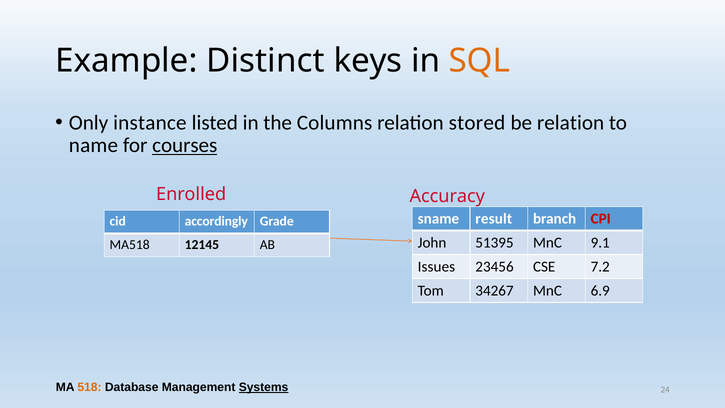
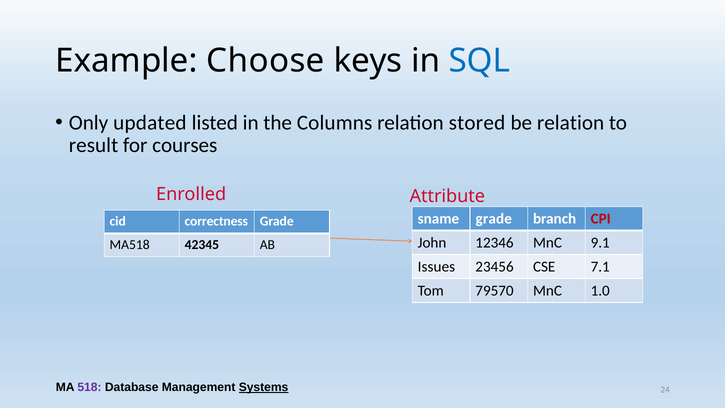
Distinct: Distinct -> Choose (265, 61)
SQL colour: orange -> blue (480, 61)
instance: instance -> updated (150, 123)
name: name -> result (94, 145)
courses underline: present -> none (185, 145)
Accuracy: Accuracy -> Attribute (447, 196)
sname result: result -> grade (494, 219)
accordingly: accordingly -> correctness (216, 221)
51395: 51395 -> 12346 (495, 243)
12145: 12145 -> 42345 (202, 245)
7.2: 7.2 -> 7.1 (600, 267)
34267: 34267 -> 79570 (495, 291)
6.9: 6.9 -> 1.0 (600, 291)
518 colour: orange -> purple (89, 387)
